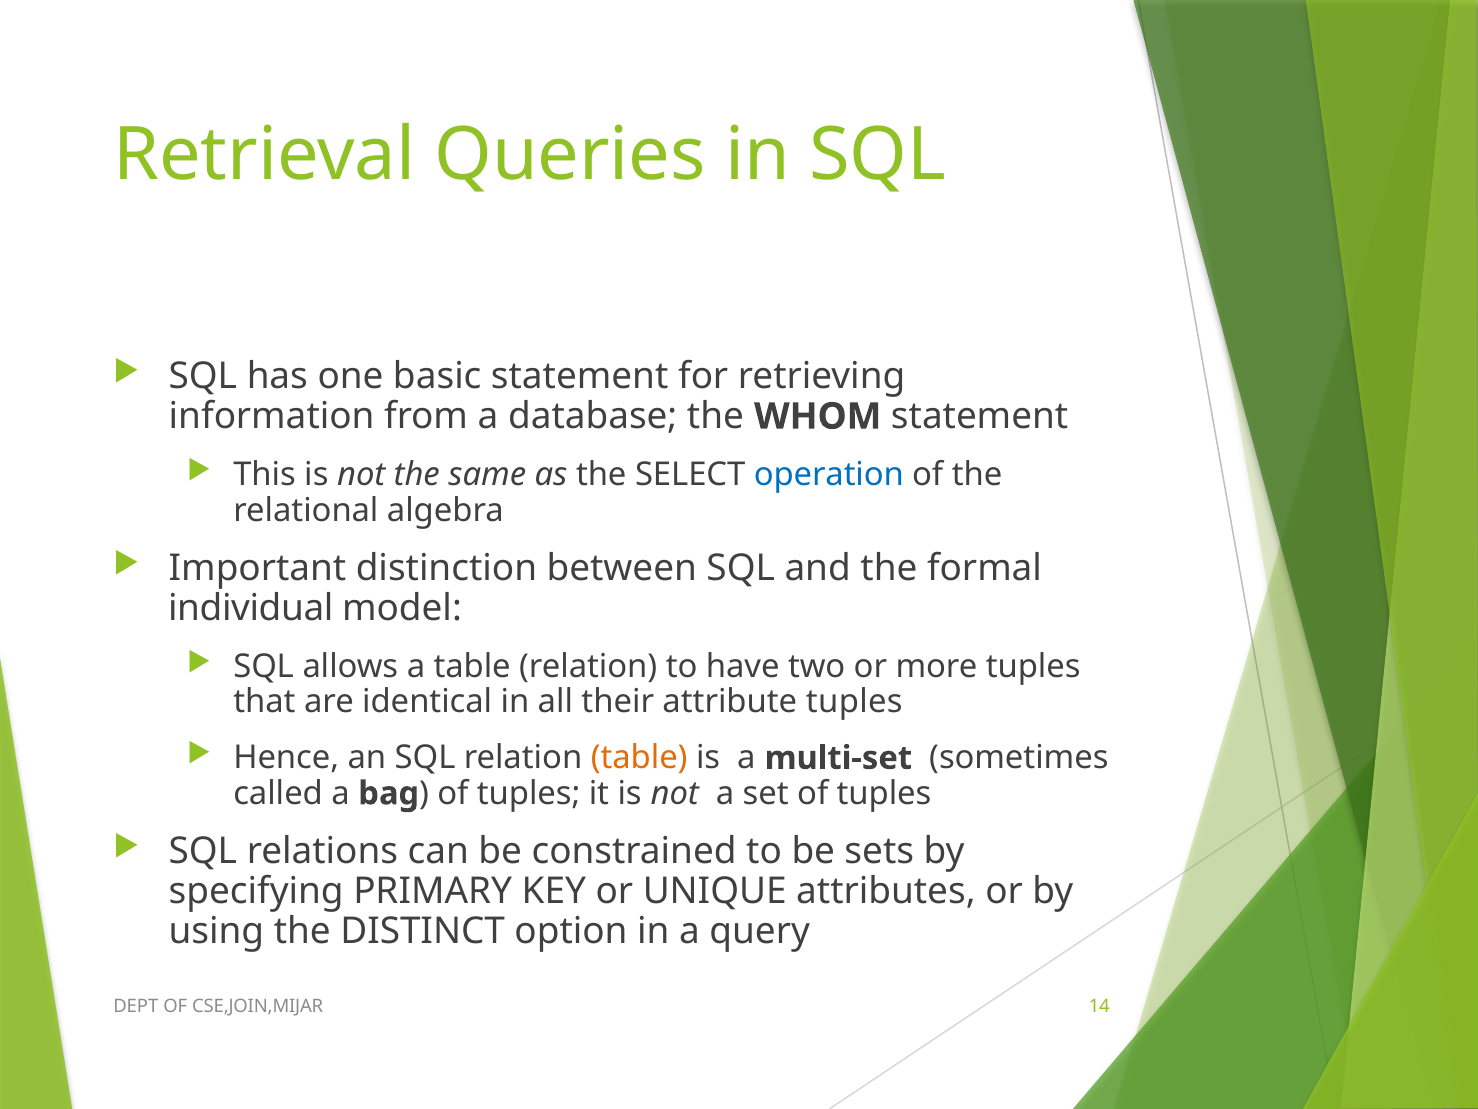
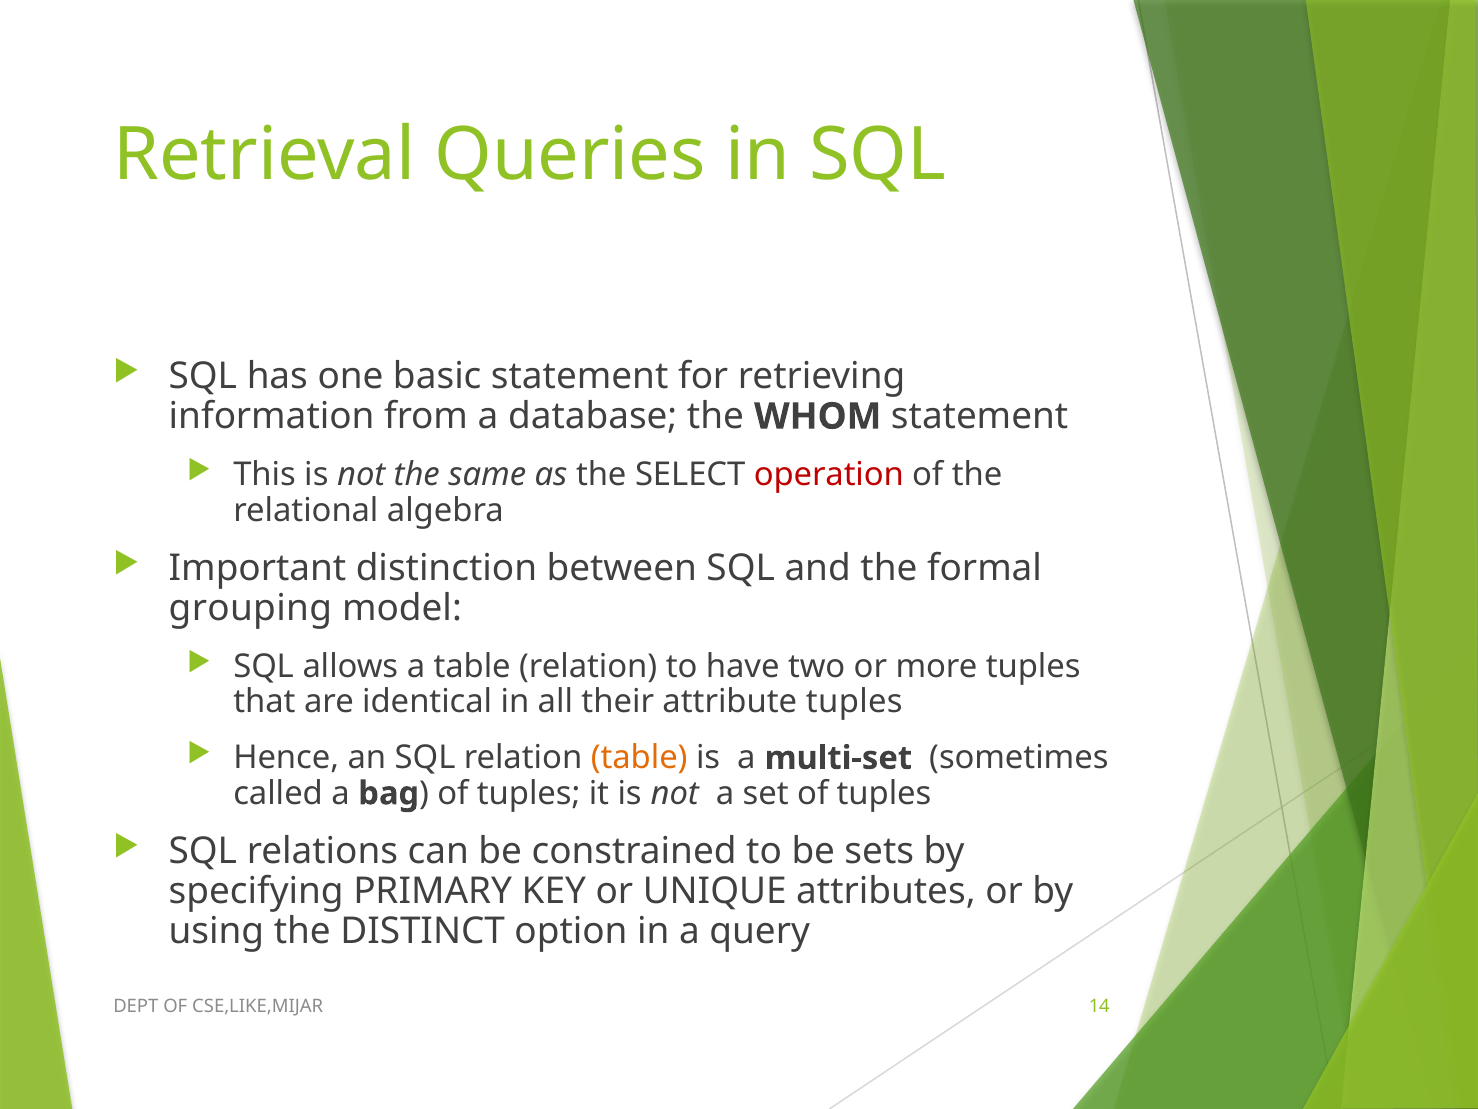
operation colour: blue -> red (829, 475)
individual: individual -> grouping (250, 608)
CSE,JOIN,MIJAR: CSE,JOIN,MIJAR -> CSE,LIKE,MIJAR (258, 1006)
